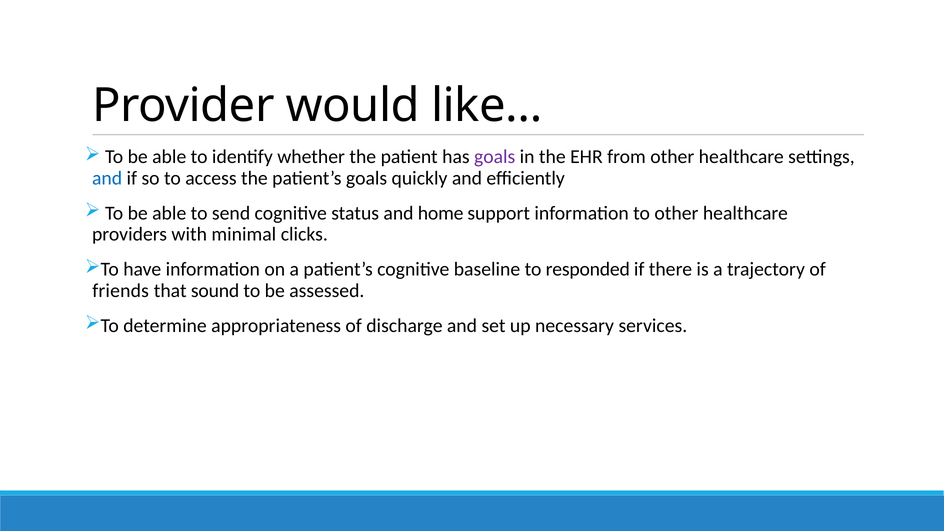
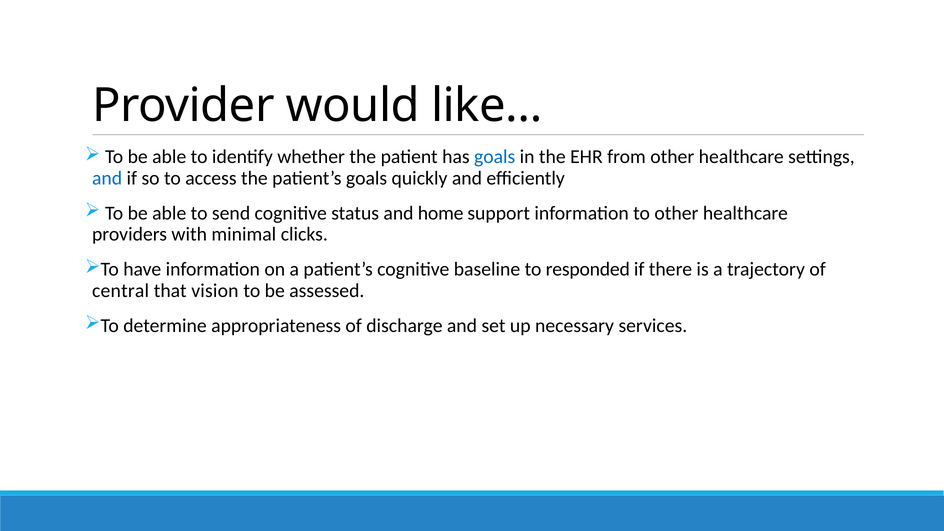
goals colour: purple -> blue (495, 157)
friends: friends -> central (121, 291)
sound: sound -> vision (215, 291)
